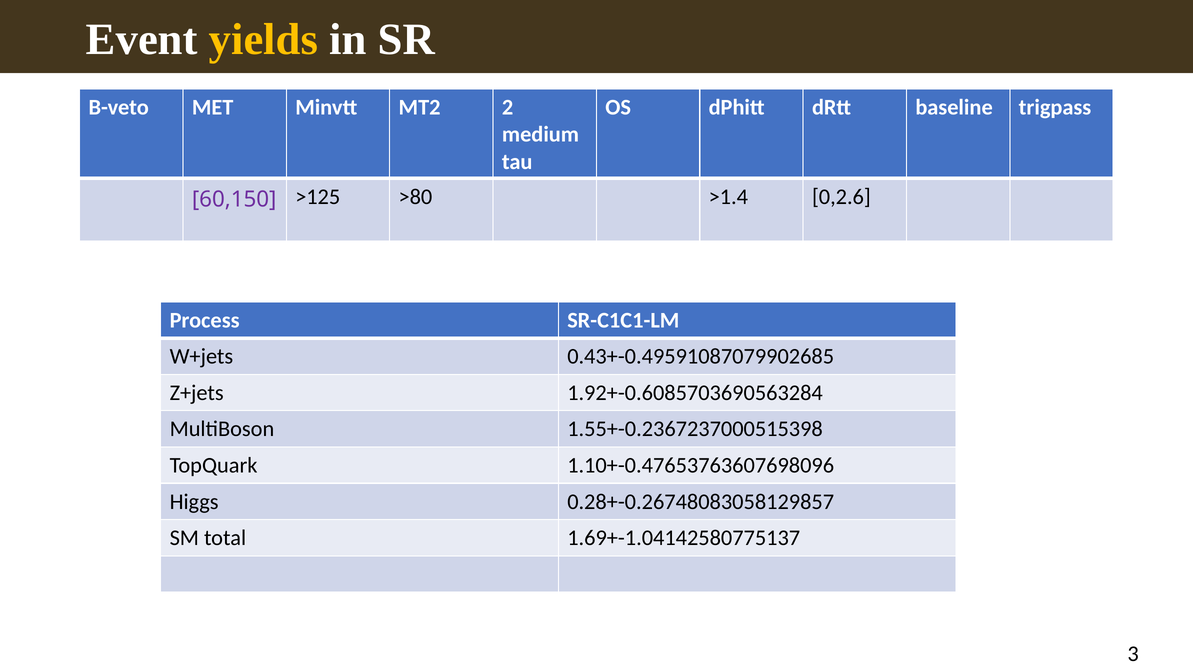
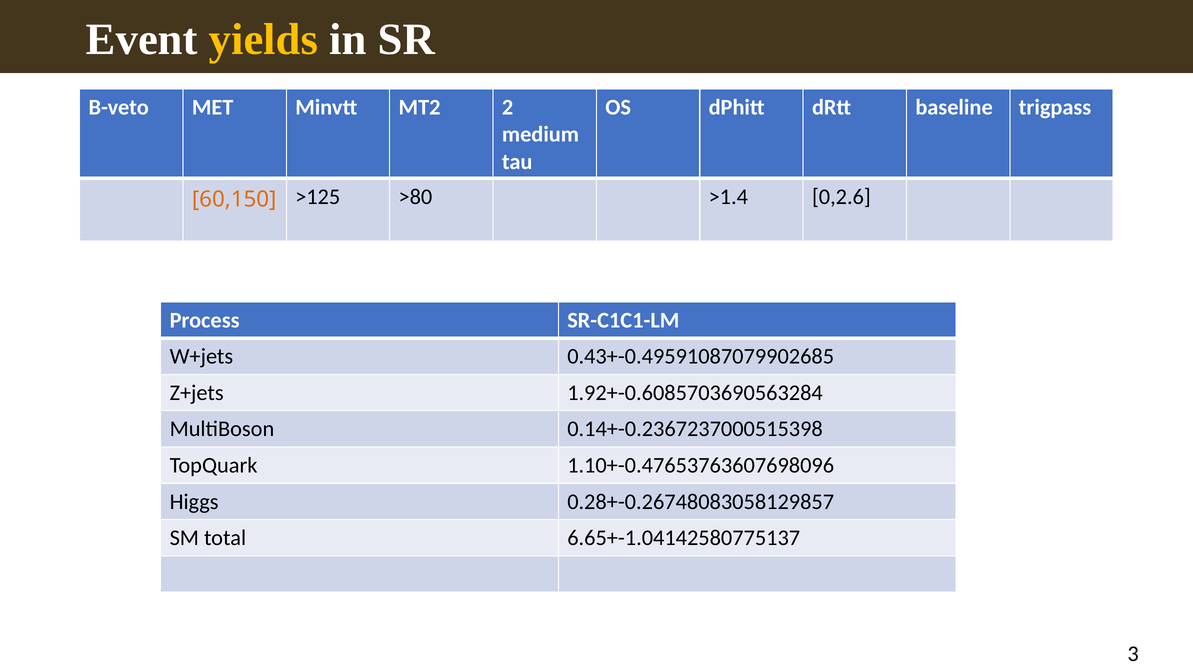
60,150 colour: purple -> orange (234, 199)
1.55+-0.2367237000515398: 1.55+-0.2367237000515398 -> 0.14+-0.2367237000515398 (695, 429)
1.69+-1.04142580775137: 1.69+-1.04142580775137 -> 6.65+-1.04142580775137 (684, 538)
